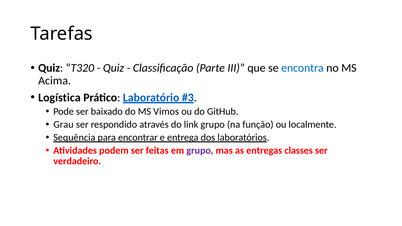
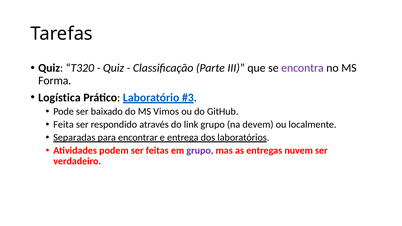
encontra colour: blue -> purple (302, 68)
Acima: Acima -> Forma (55, 81)
Grau: Grau -> Feita (63, 125)
função: função -> devem (258, 125)
Sequência: Sequência -> Separadas (74, 138)
classes: classes -> nuvem (299, 151)
